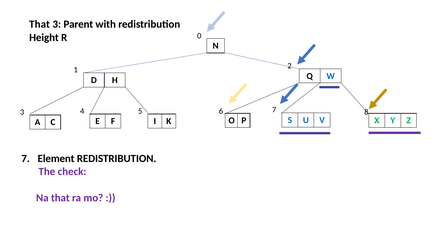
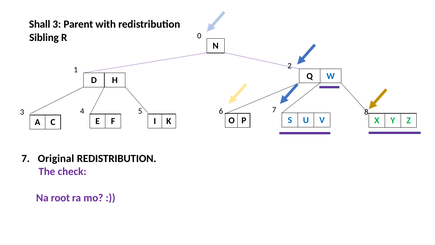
That: That -> Shall (40, 24)
Height: Height -> Sibling (44, 37)
Element: Element -> Original (56, 158)
Na that: that -> root (60, 198)
